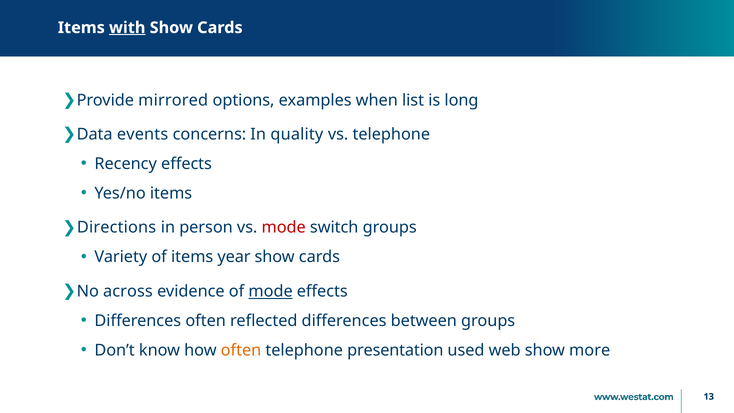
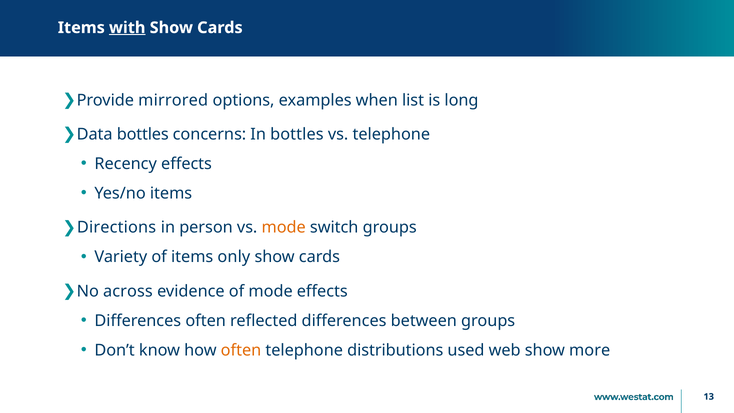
Data events: events -> bottles (143, 134)
In quality: quality -> bottles (297, 134)
mode colour: red -> orange (284, 228)
year: year -> only (234, 257)
mode underline: present -> none (271, 291)
presentation: presentation -> distributions (395, 350)
